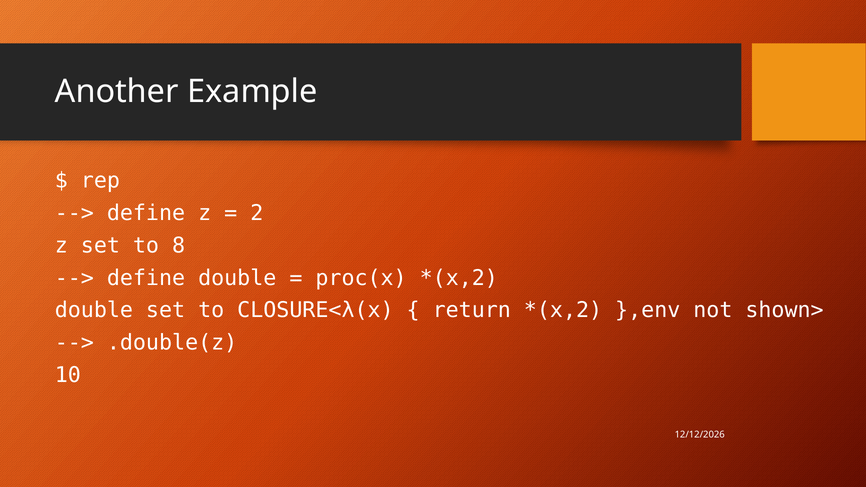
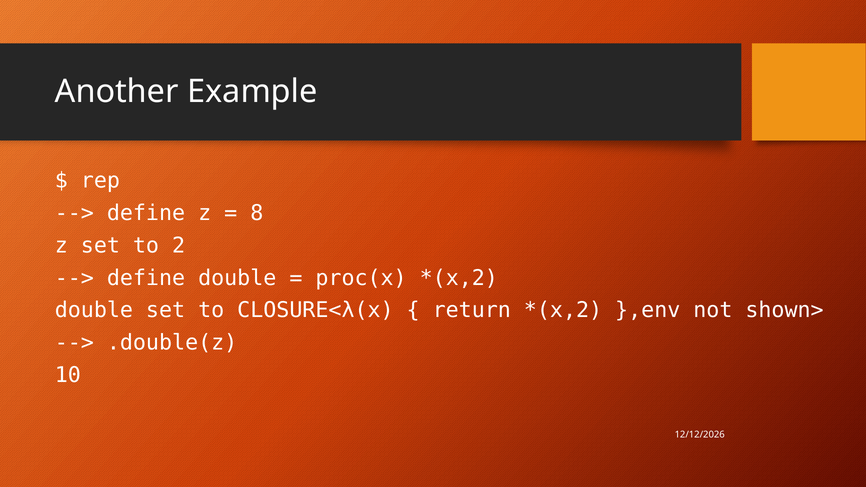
2: 2 -> 8 (257, 213)
8: 8 -> 2 (179, 246)
